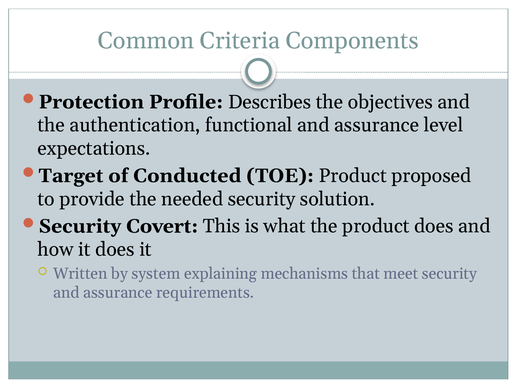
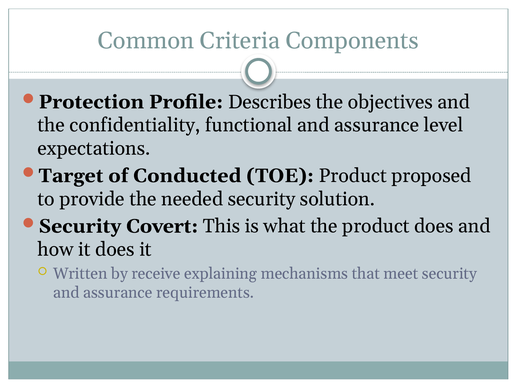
authentication: authentication -> confidentiality (135, 125)
system: system -> receive (156, 273)
